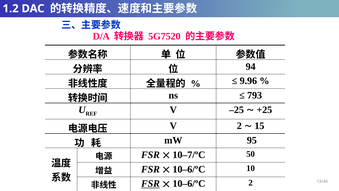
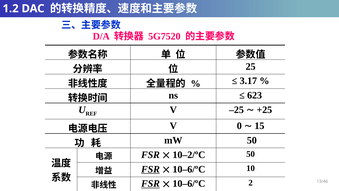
94: 94 -> 25 (251, 66)
9.96: 9.96 -> 3.17 (248, 81)
793: 793 -> 623 (255, 95)
V 2: 2 -> 0 (239, 126)
mW 95: 95 -> 50 (252, 140)
10–7/ºC: 10–7/ºC -> 10–2/ºC (189, 155)
FSR underline: none -> present (150, 169)
